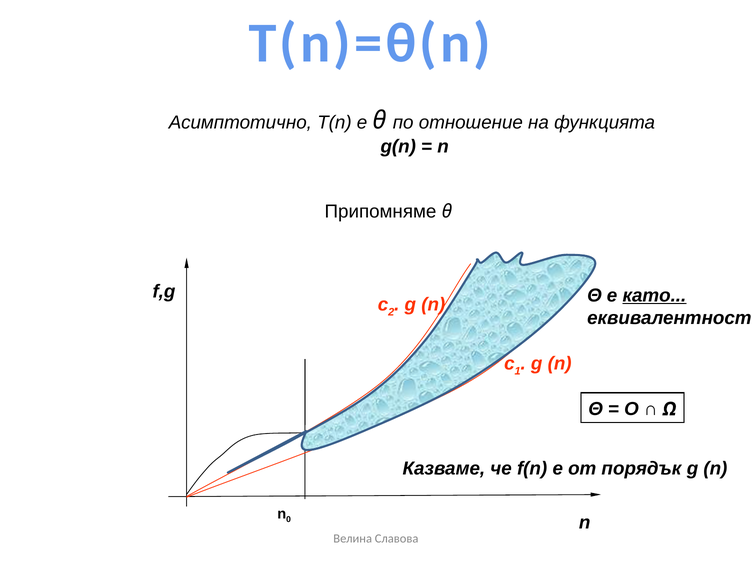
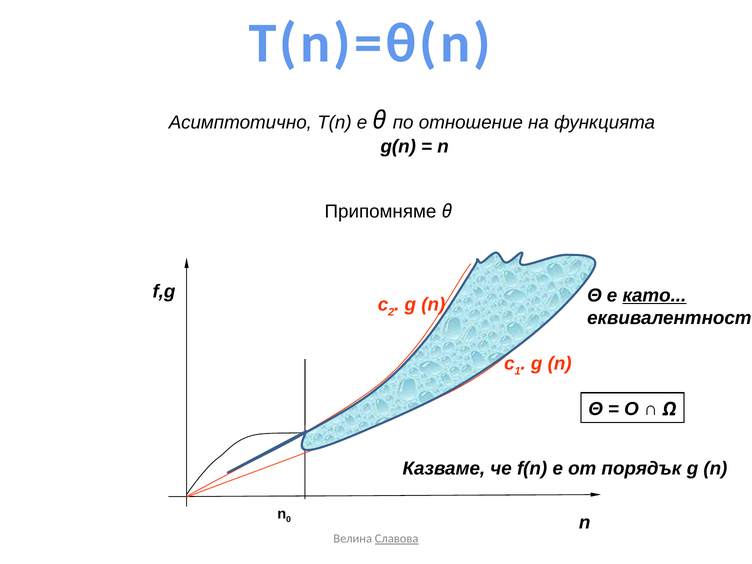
Славова underline: none -> present (397, 538)
